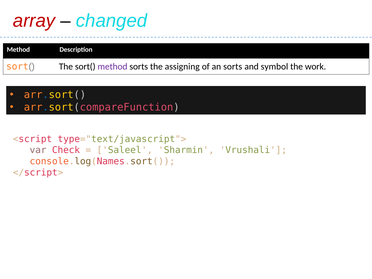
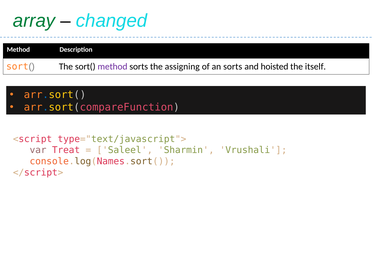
array colour: red -> green (34, 21)
symbol: symbol -> hoisted (275, 67)
work: work -> itself (315, 67)
Check: Check -> Treat (66, 150)
